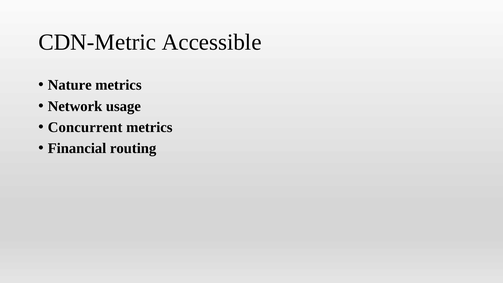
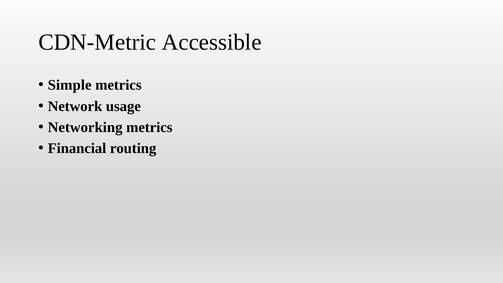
Nature: Nature -> Simple (70, 85)
Concurrent: Concurrent -> Networking (85, 127)
